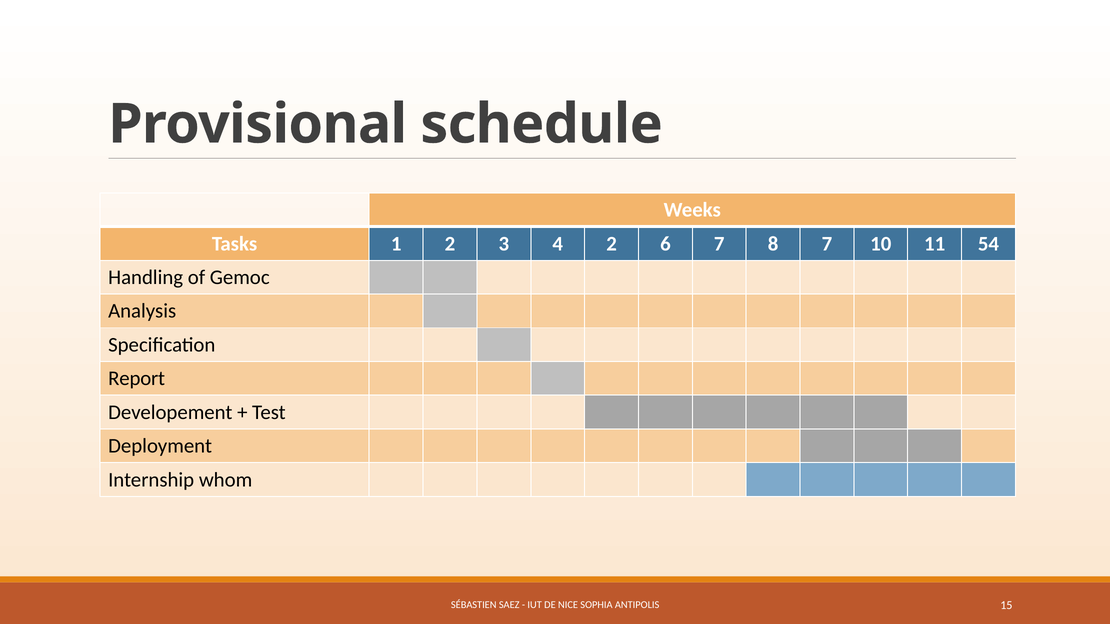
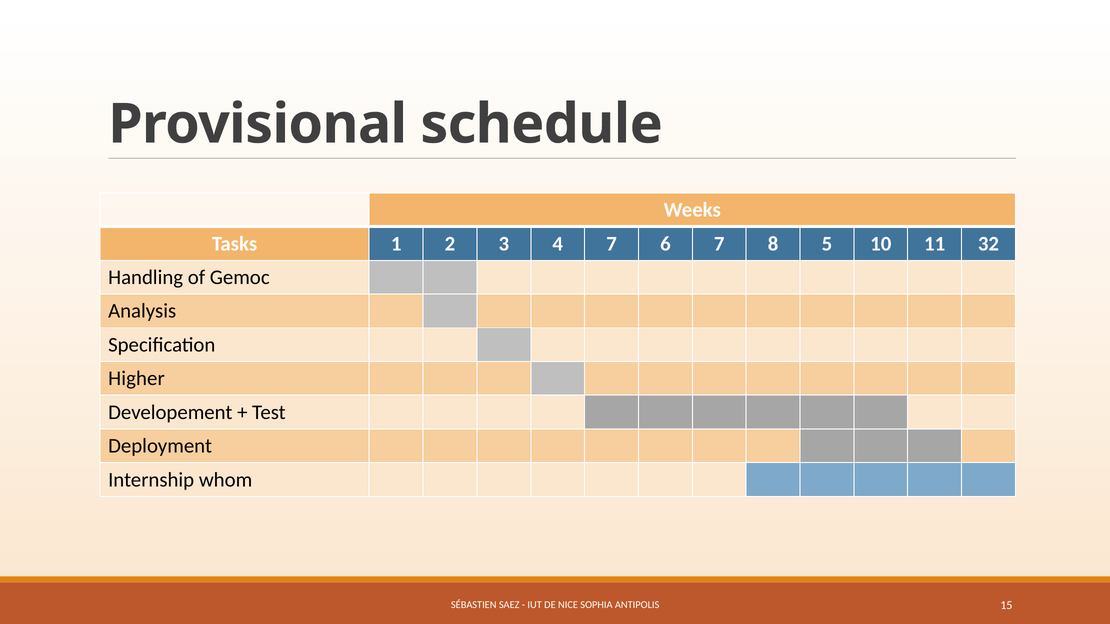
4 2: 2 -> 7 (612, 244)
8 7: 7 -> 5 (827, 244)
54: 54 -> 32 (988, 244)
Report: Report -> Higher (137, 379)
